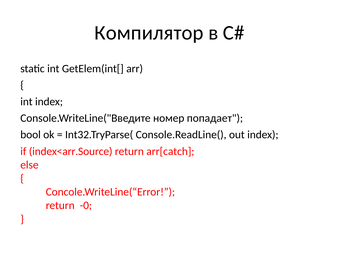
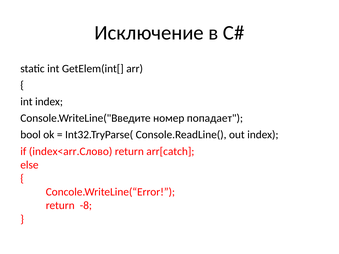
Компилятор: Компилятор -> Исключение (149, 33)
index<arr.Source: index<arr.Source -> index<arr.Слово (71, 151)
-0: -0 -> -8 (86, 206)
